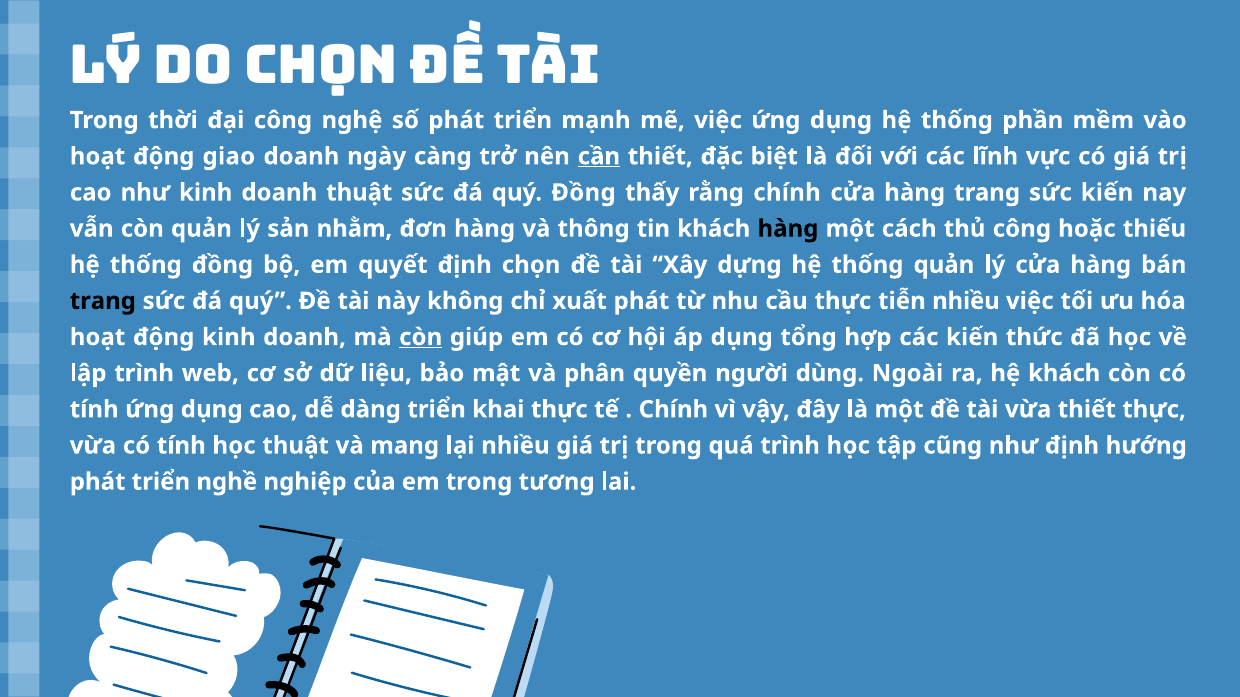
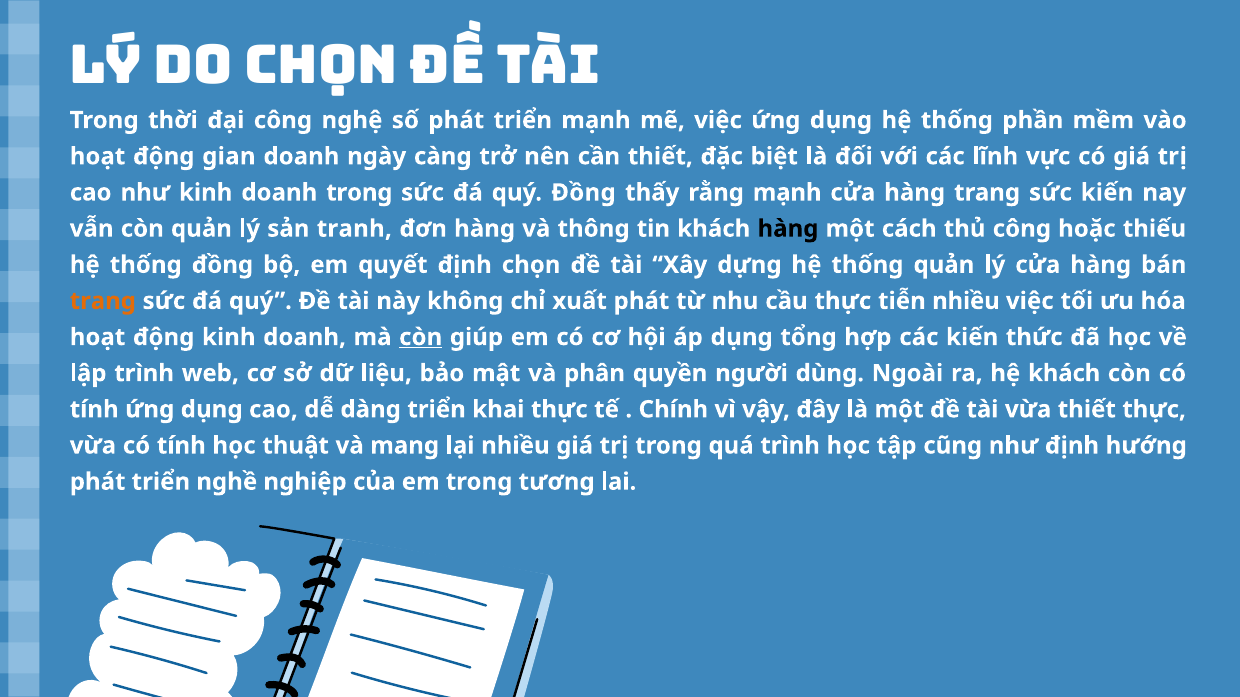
giao: giao -> gian (229, 157)
cần underline: present -> none (599, 157)
doanh thuật: thuật -> trong (359, 193)
rằng chính: chính -> mạnh (787, 193)
nhằm: nhằm -> tranh (354, 229)
trang colour: black -> orange (103, 301)
